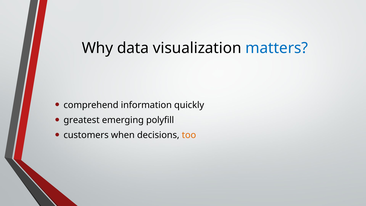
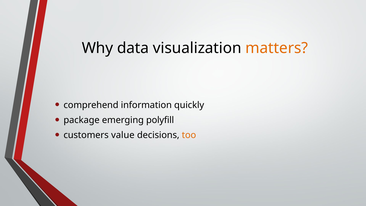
matters colour: blue -> orange (277, 48)
greatest: greatest -> package (82, 120)
when: when -> value (123, 135)
